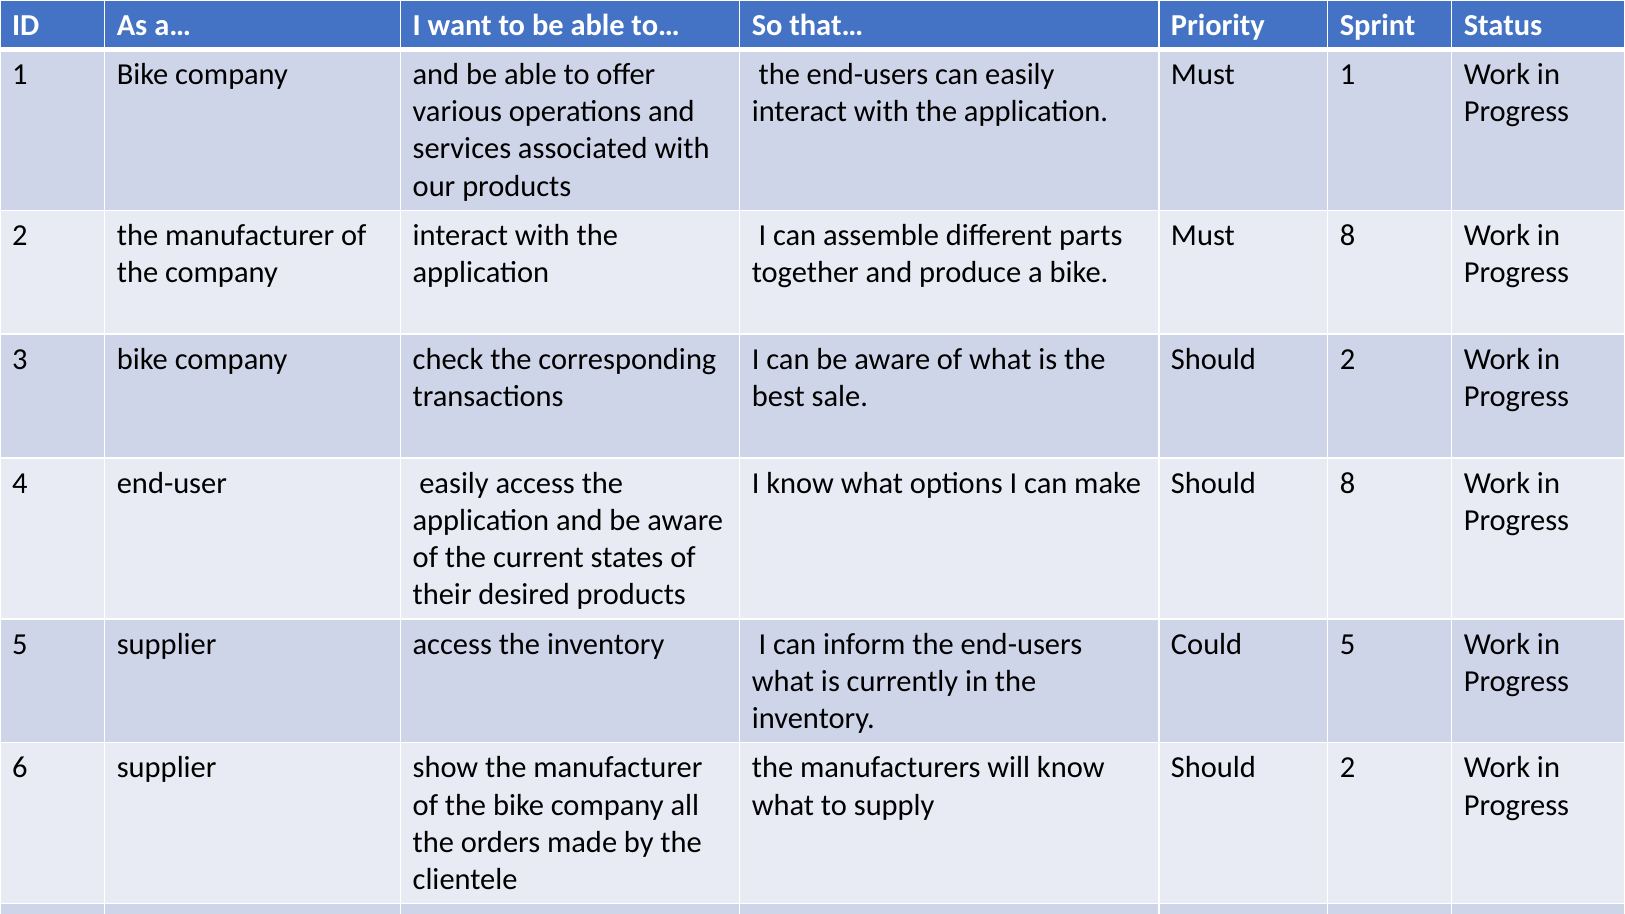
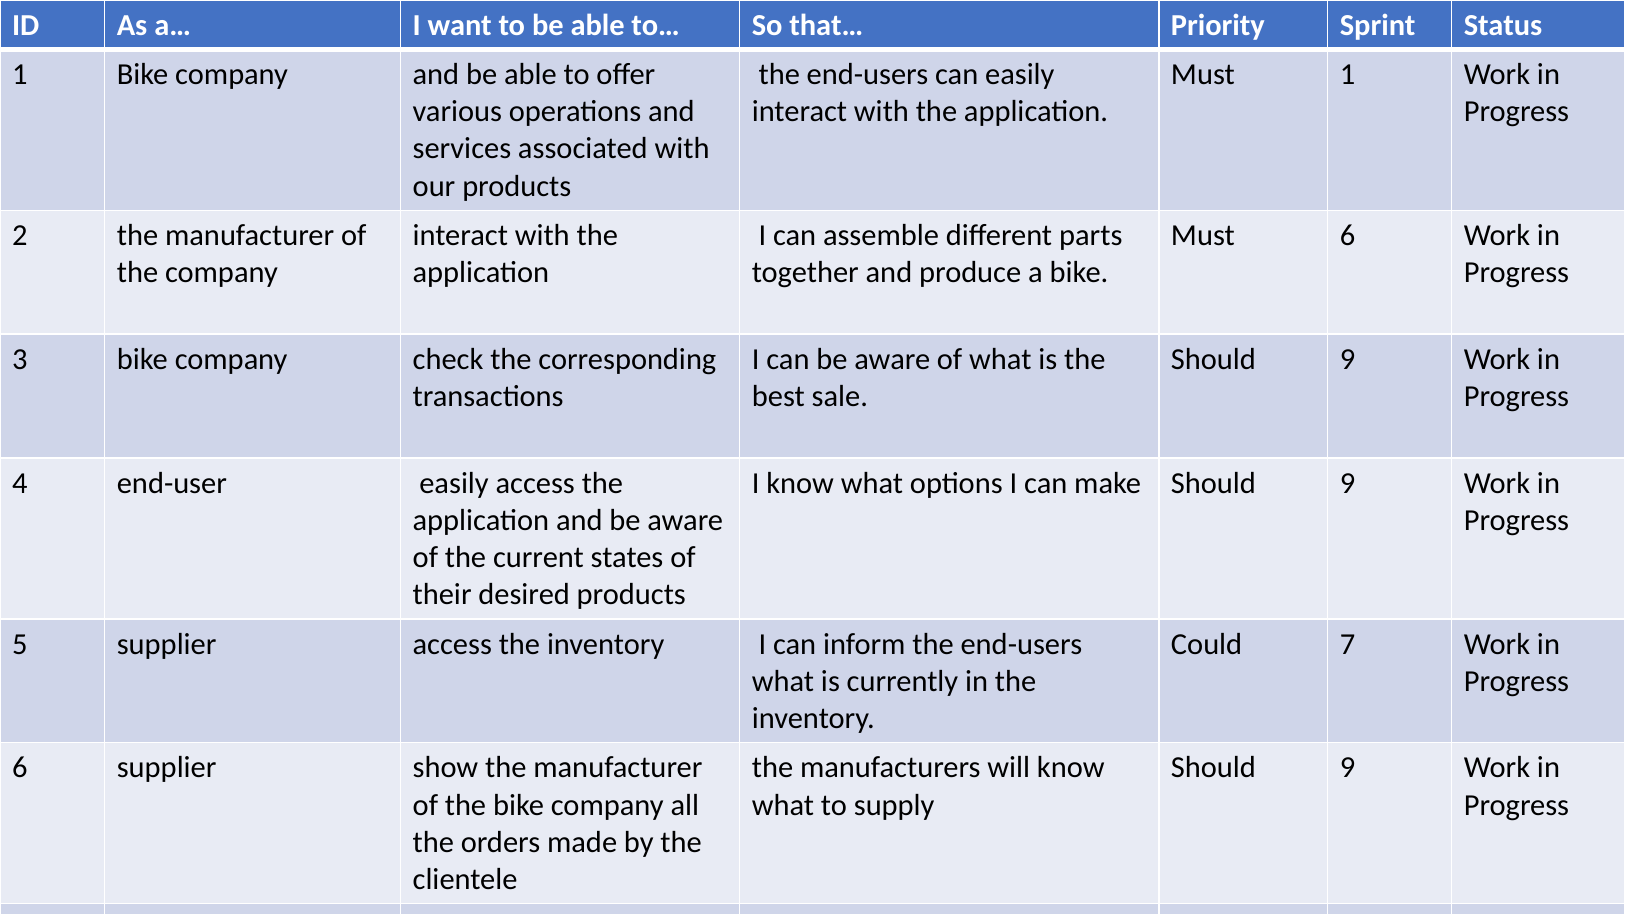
Must 8: 8 -> 6 (1348, 235)
2: 2 -> 9 (1348, 359)
make Should 8: 8 -> 9 (1348, 483)
Could 5: 5 -> 7 (1348, 644)
2: 2 -> 9 (1348, 768)
